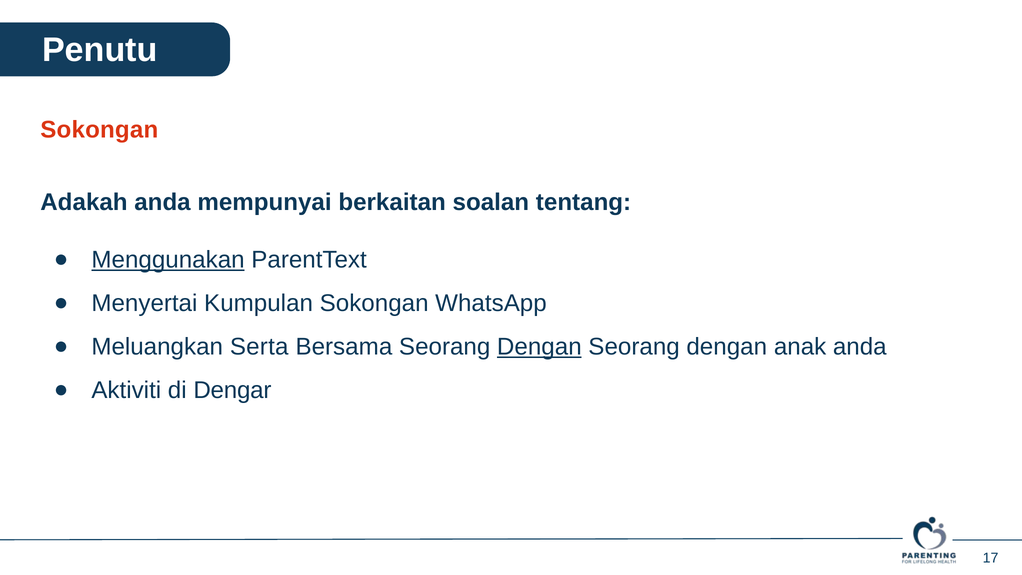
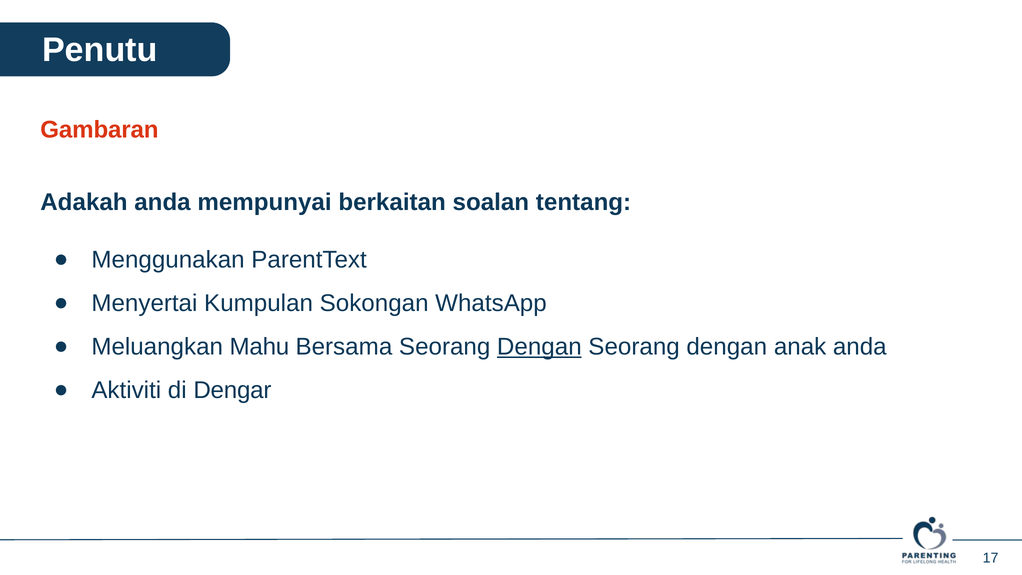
Sokongan: Sokongan -> Gambaran (99, 130)
Menggunakan underline: present -> none (168, 260)
Serta: Serta -> Mahu (259, 347)
